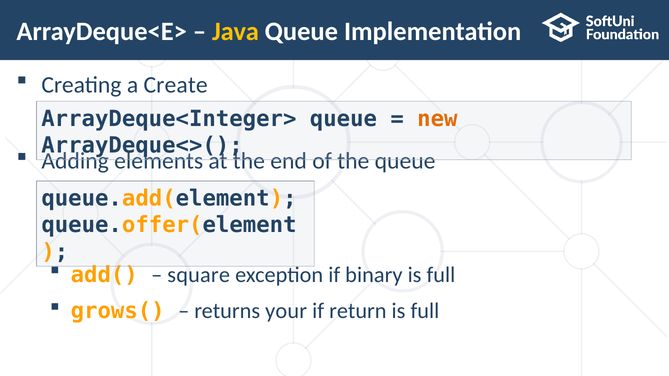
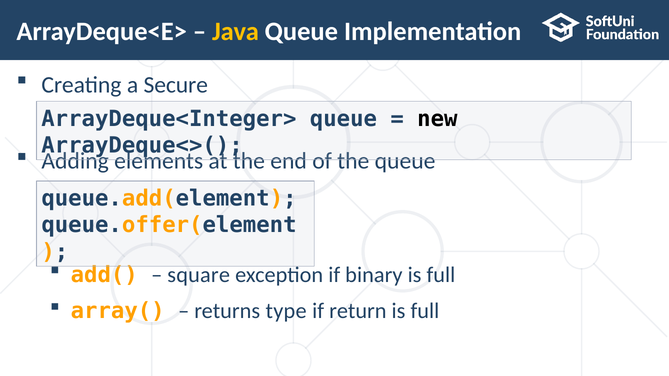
Create: Create -> Secure (176, 85)
new colour: orange -> black (437, 119)
grows(: grows( -> array( (118, 311)
your: your -> type (286, 311)
